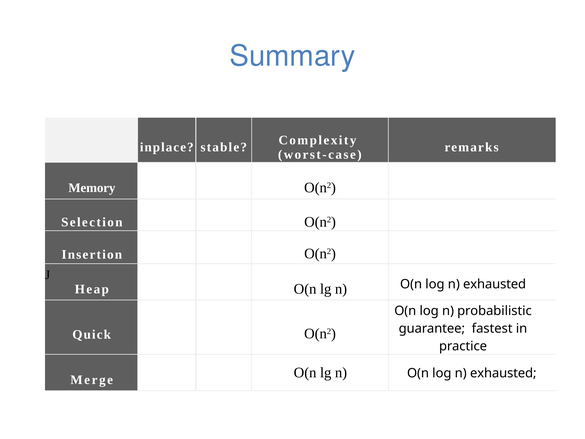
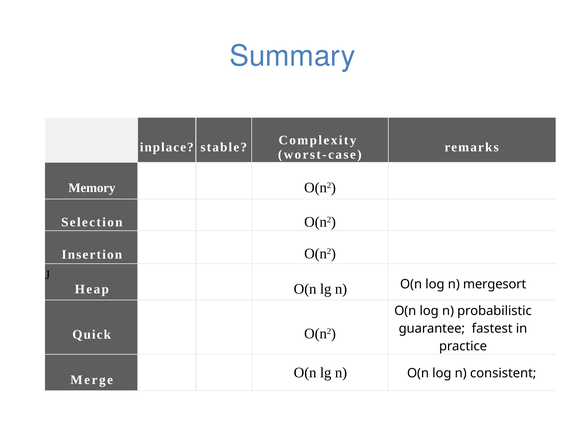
exhausted: exhausted -> mergesort (495, 284)
exhausted: exhausted -> consistent (503, 373)
